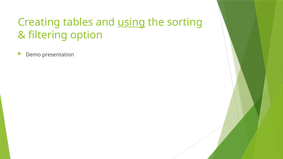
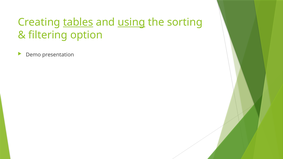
tables underline: none -> present (78, 22)
